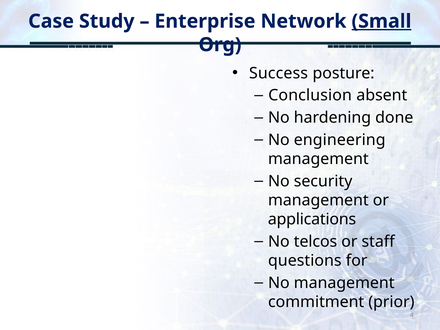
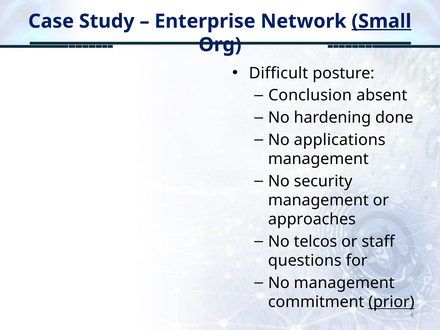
Success: Success -> Difficult (279, 73)
engineering: engineering -> applications (340, 140)
applications: applications -> approaches (312, 219)
prior underline: none -> present (391, 302)
